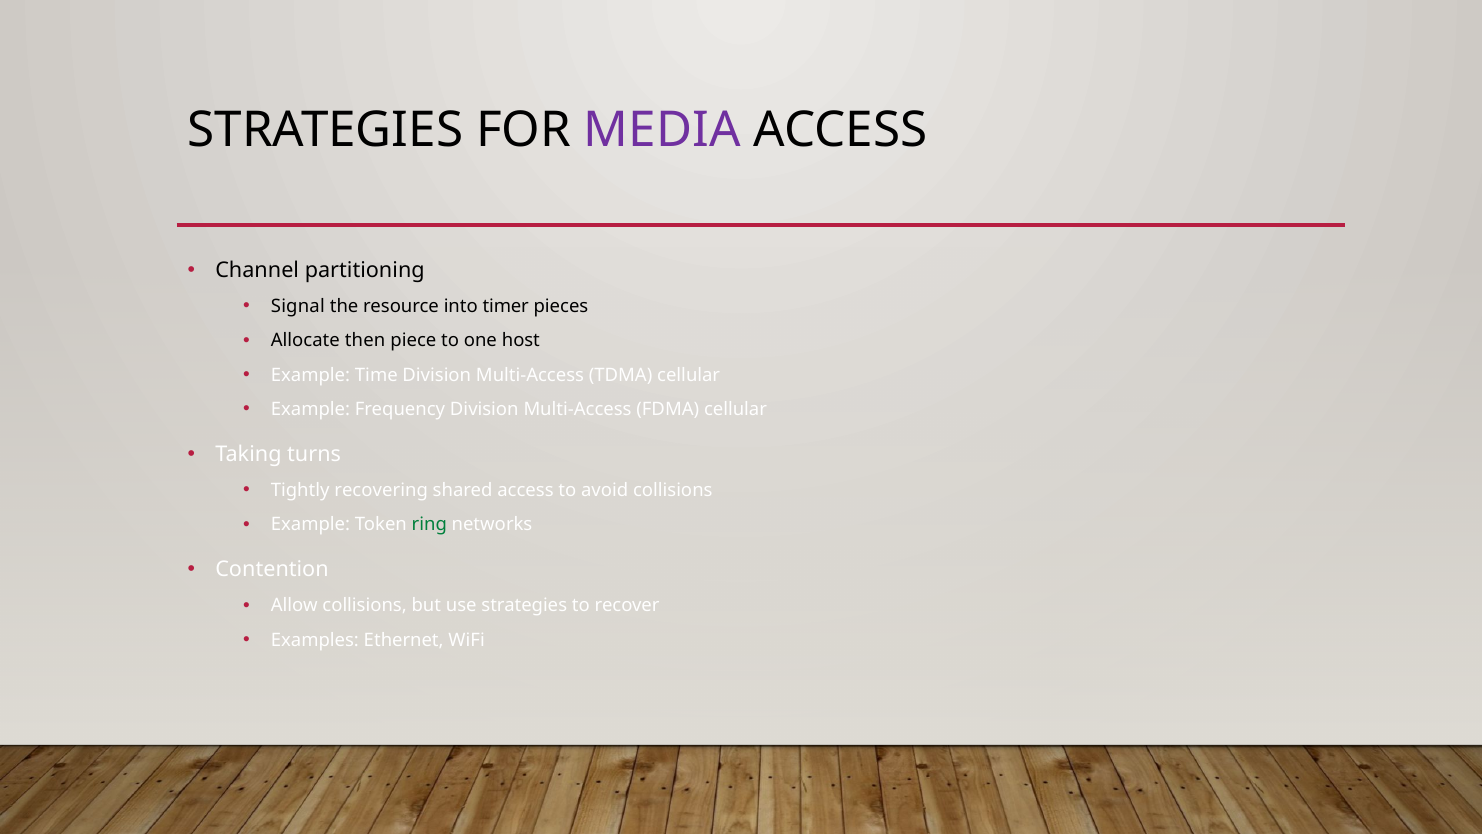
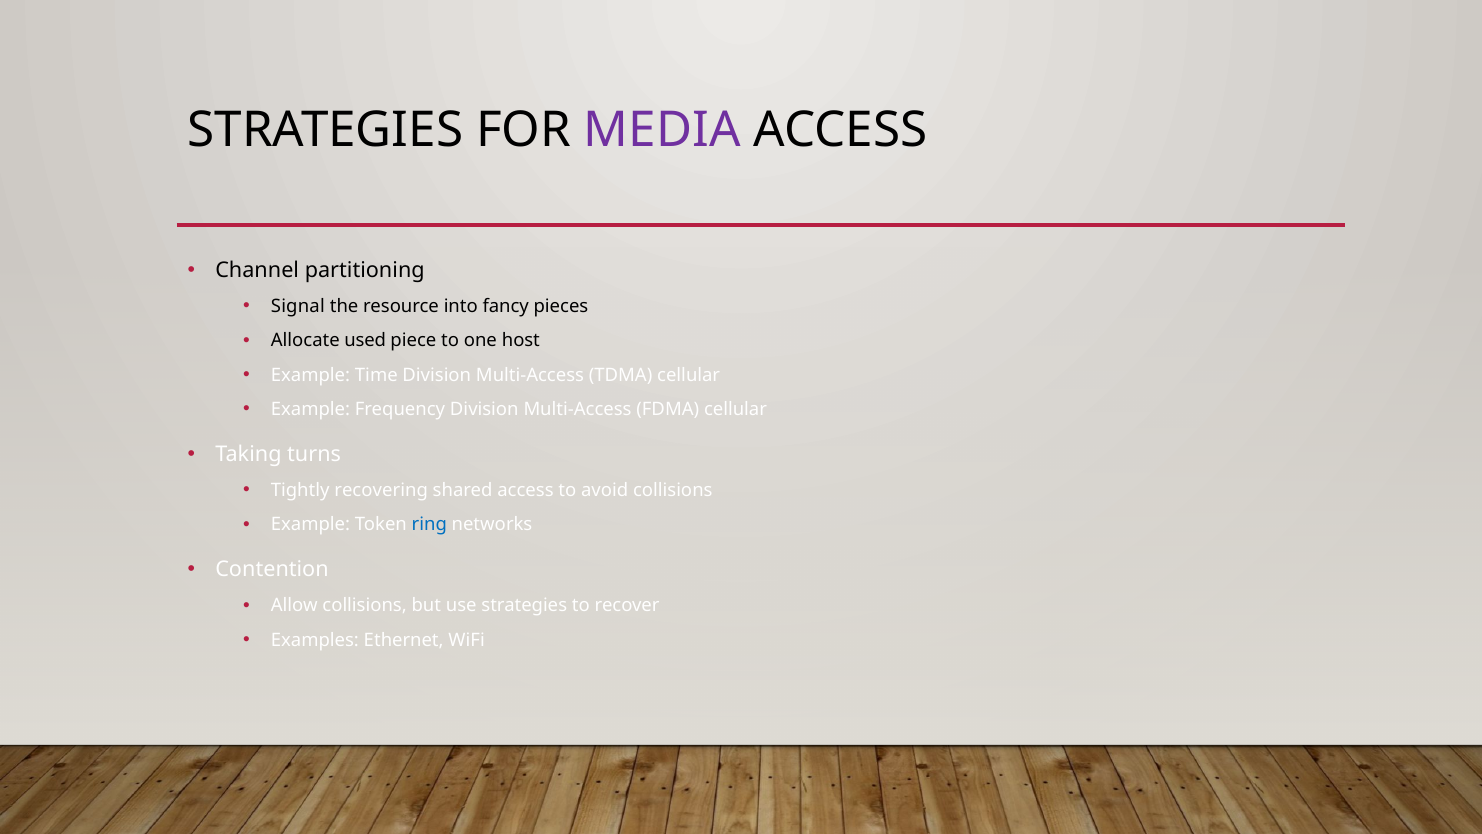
timer: timer -> fancy (506, 306)
then: then -> used (365, 341)
ring colour: green -> blue (429, 525)
